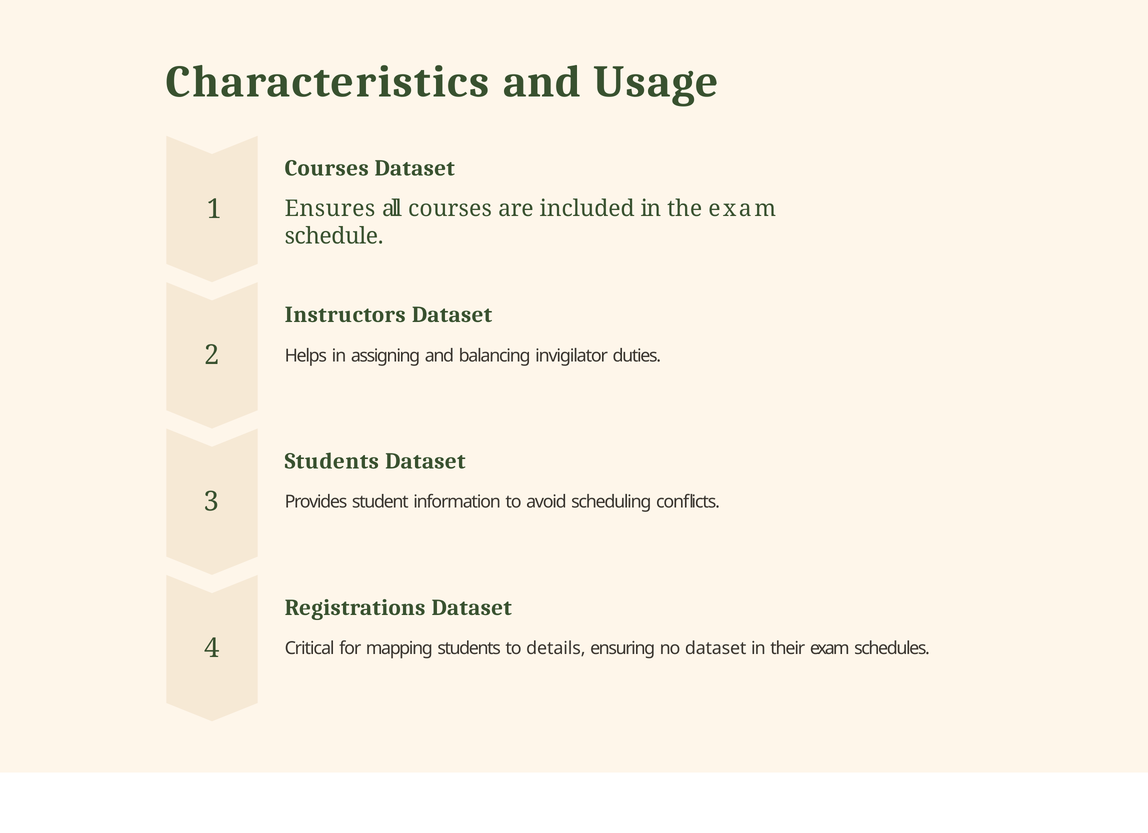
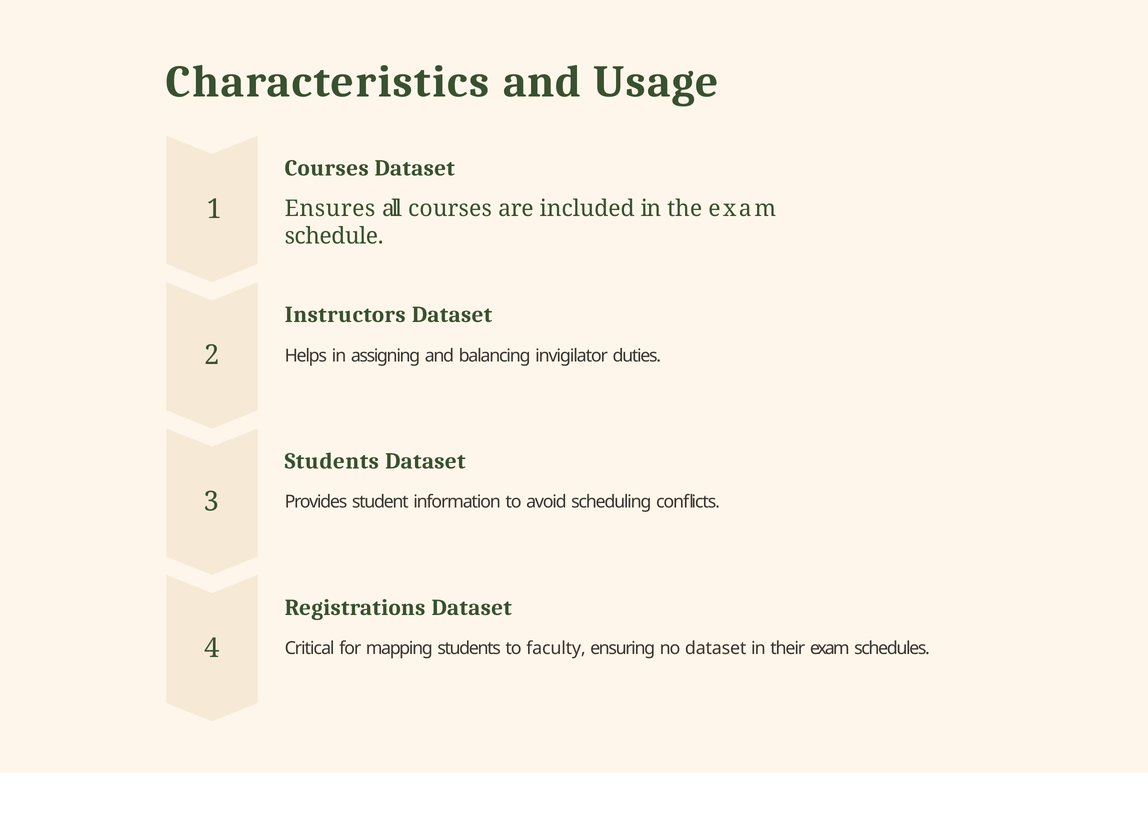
details: details -> faculty (556, 648)
